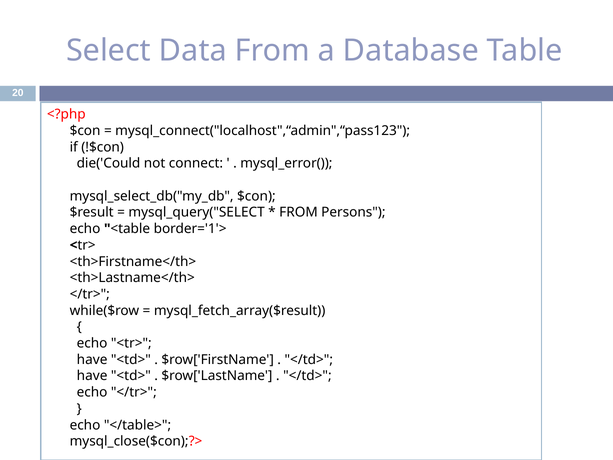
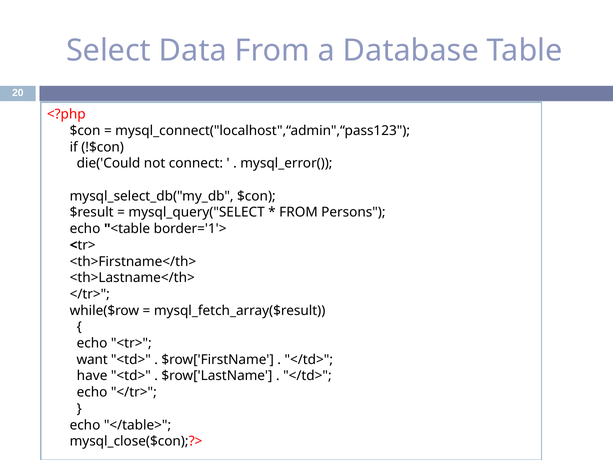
have: have -> want (92, 359)
